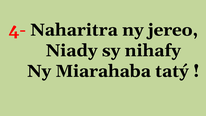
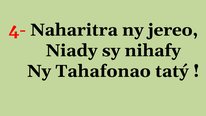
Miarahaba: Miarahaba -> Tahafonao (103, 71)
